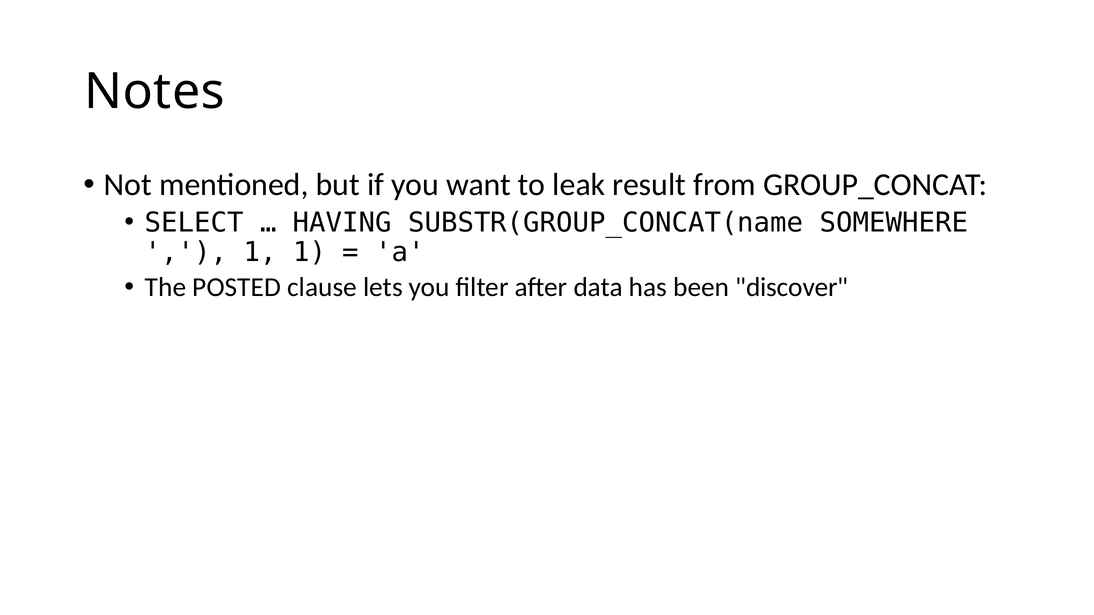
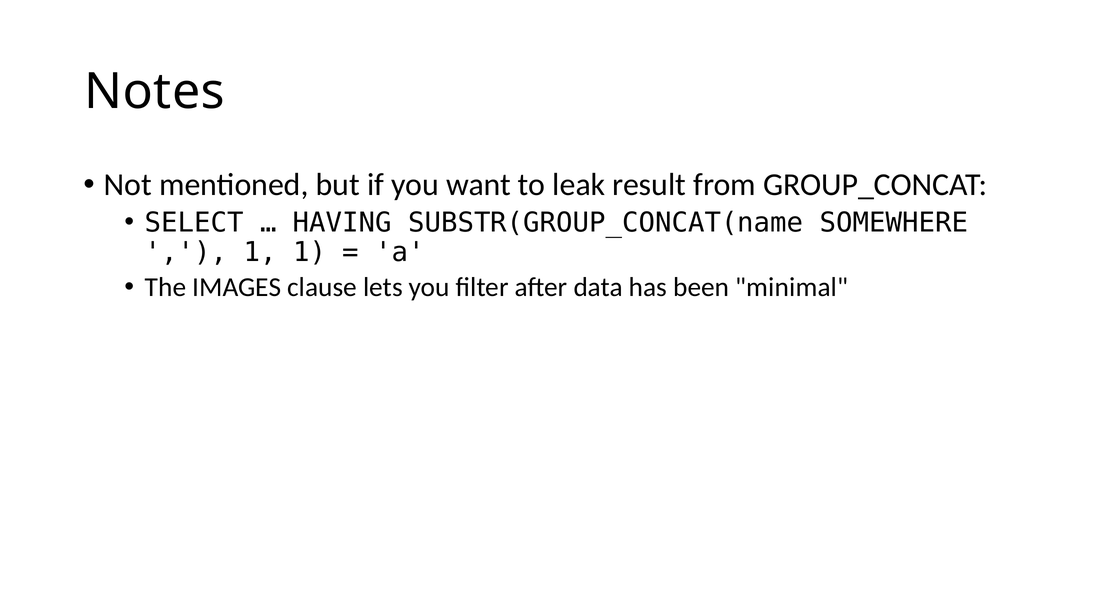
POSTED: POSTED -> IMAGES (237, 287)
discover: discover -> minimal (792, 287)
